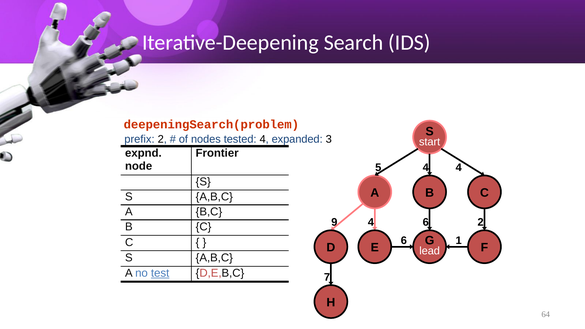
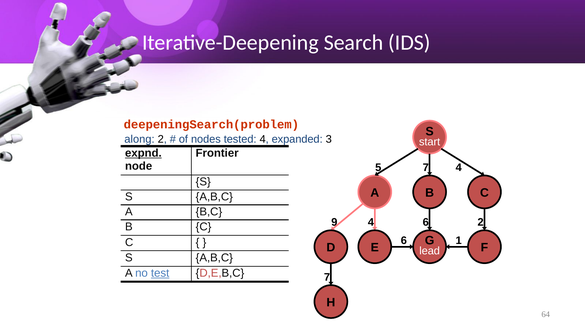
prefix: prefix -> along (139, 139)
expnd underline: none -> present (143, 153)
5 4: 4 -> 7 (426, 167)
